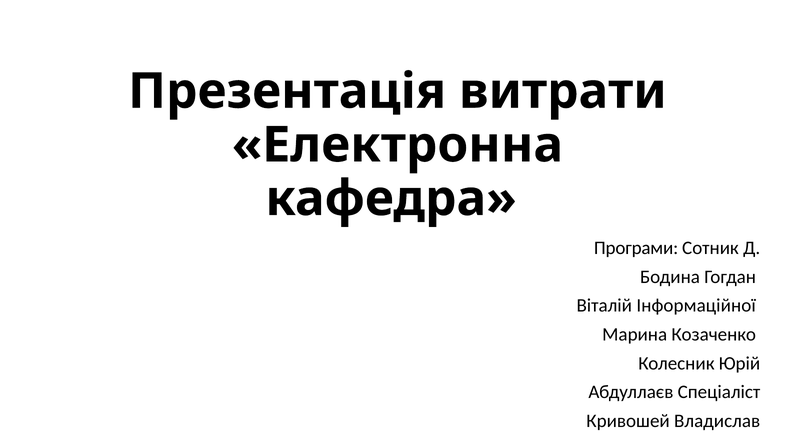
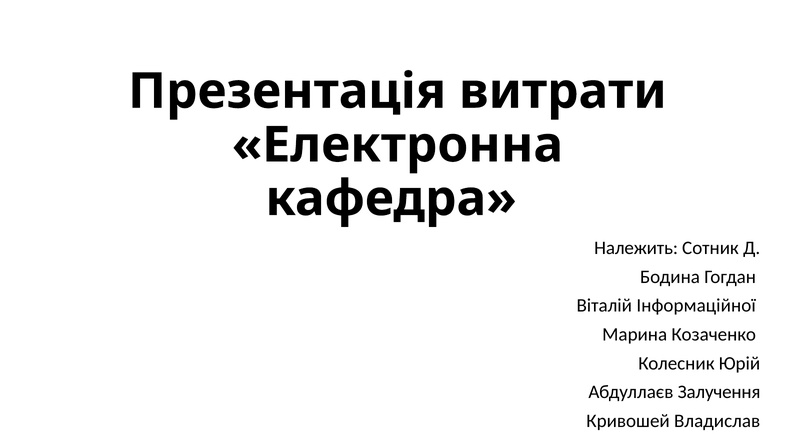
Програми: Програми -> Належить (636, 248)
Спеціаліст: Спеціаліст -> Залучення (719, 392)
